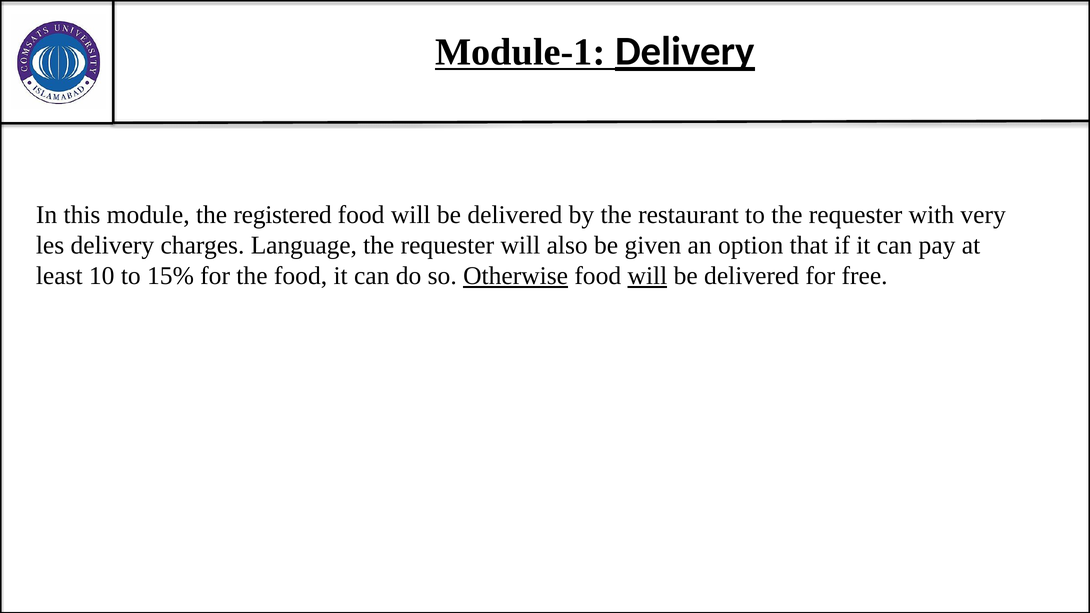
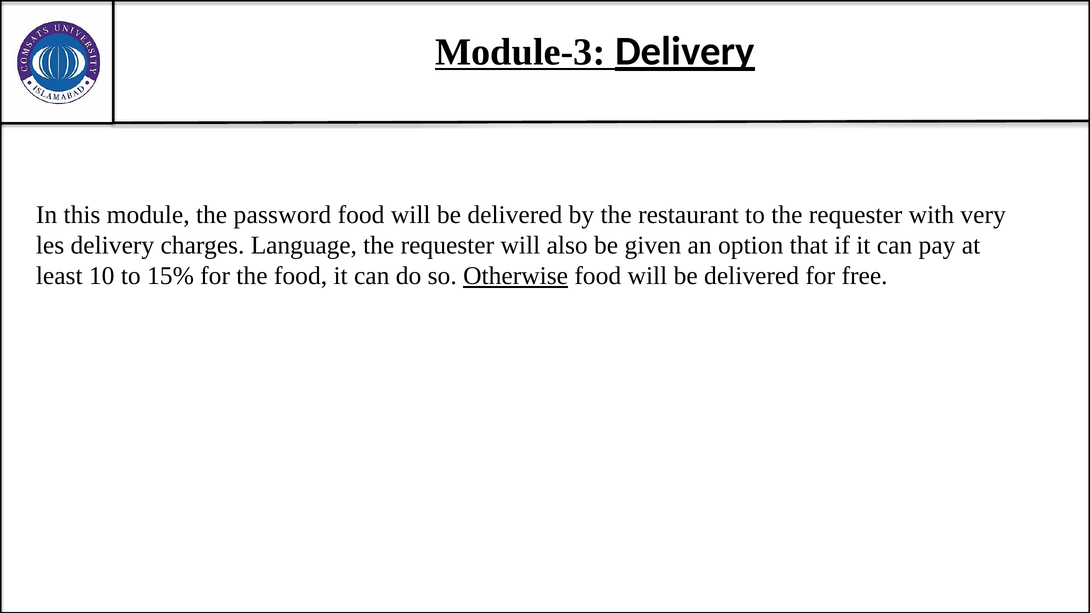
Module-1: Module-1 -> Module-3 (520, 52)
registered: registered -> password (282, 215)
will underline: present -> none (647, 276)
